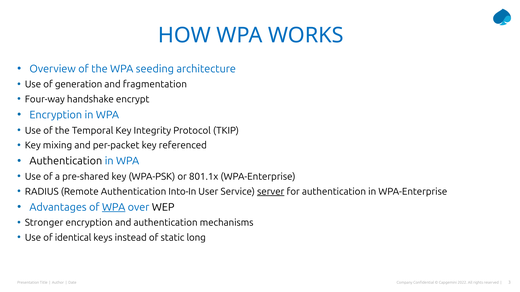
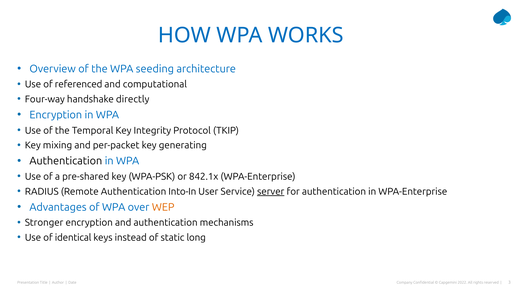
generation: generation -> referenced (79, 85)
fragmentation: fragmentation -> computational (155, 85)
encrypt: encrypt -> directly (133, 99)
referenced: referenced -> generating (183, 146)
801.1x: 801.1x -> 842.1x (204, 177)
WPA underline: present -> none (114, 207)
WEP colour: black -> orange (163, 207)
